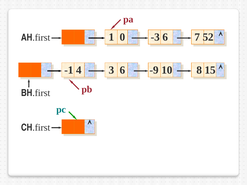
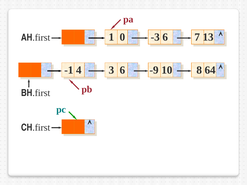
52: 52 -> 13 (208, 37)
15: 15 -> 64 (210, 70)
